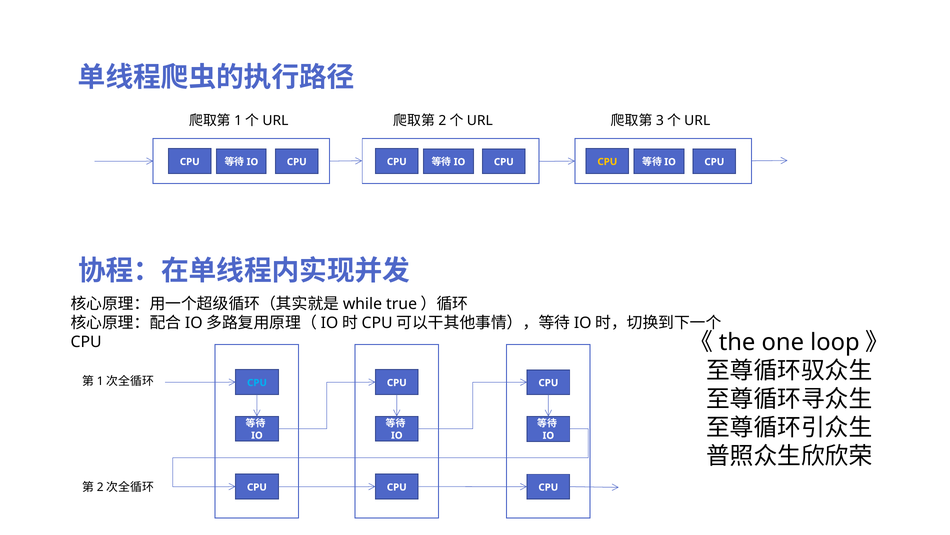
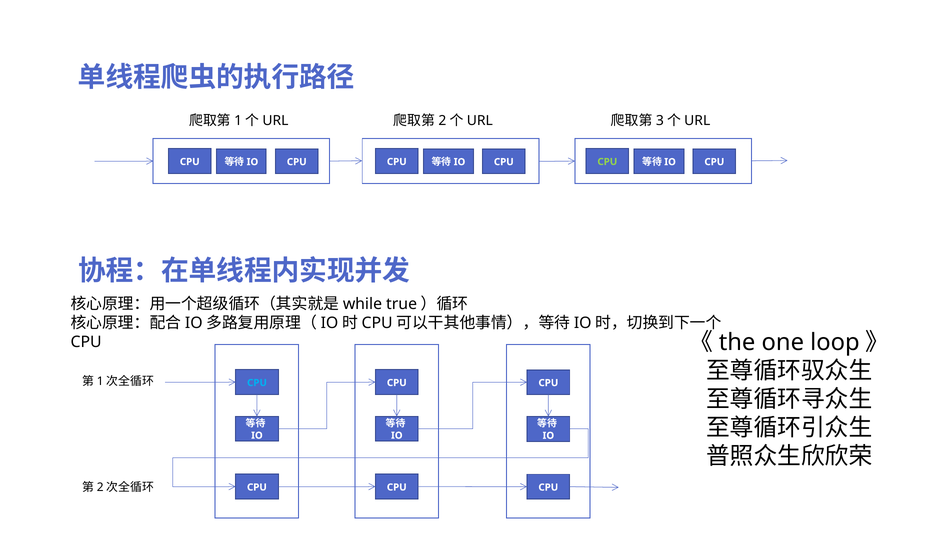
CPU colour: yellow -> light green (607, 162)
